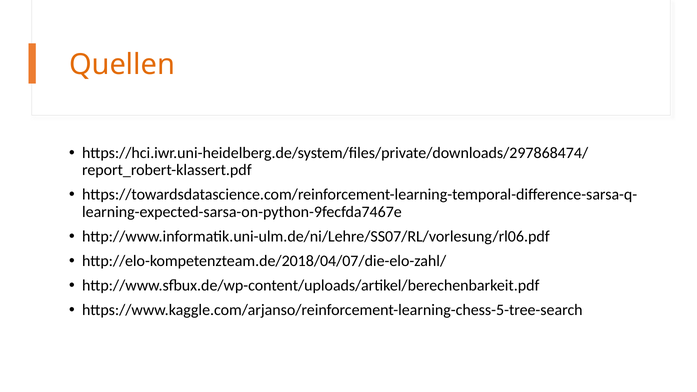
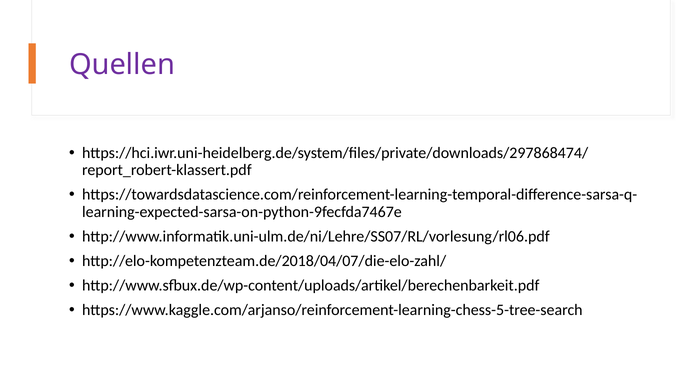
Quellen colour: orange -> purple (122, 65)
